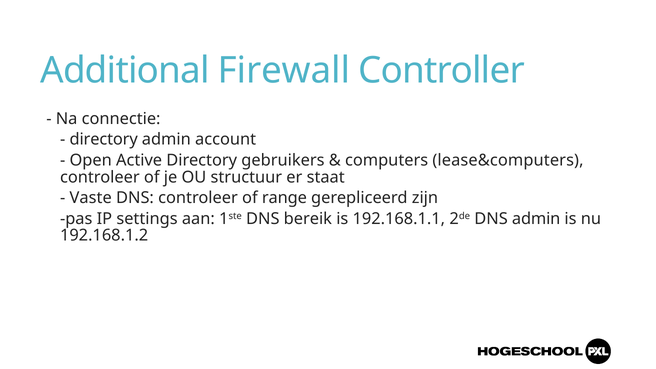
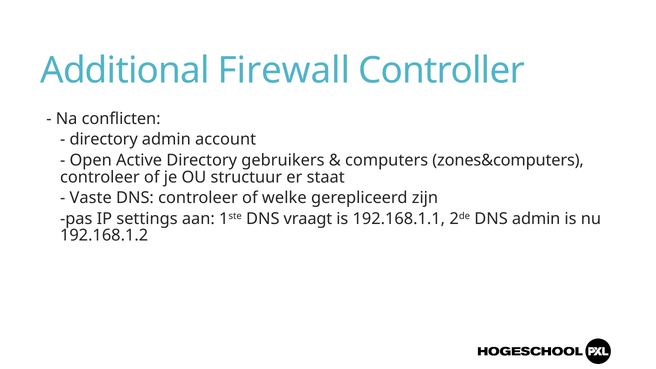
connectie: connectie -> conflicten (121, 119)
lease&computers: lease&computers -> zones&computers (508, 160)
range: range -> welke (284, 198)
bereik: bereik -> vraagt (308, 219)
